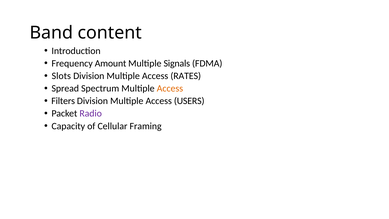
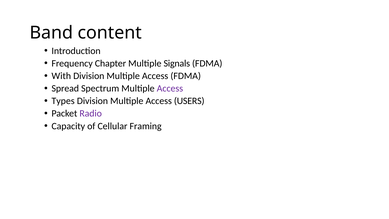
Amount: Amount -> Chapter (111, 63)
Slots: Slots -> With (61, 76)
Access RATES: RATES -> FDMA (186, 76)
Access colour: orange -> purple (170, 88)
Filters: Filters -> Types (63, 101)
